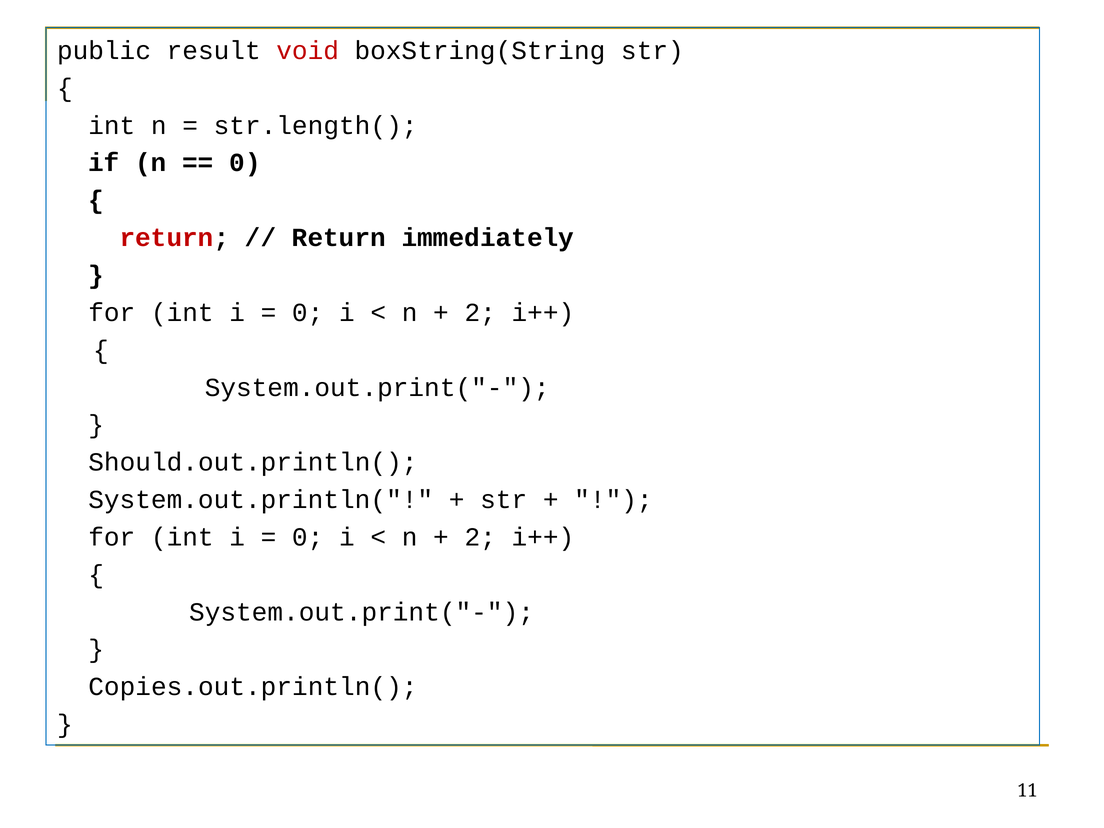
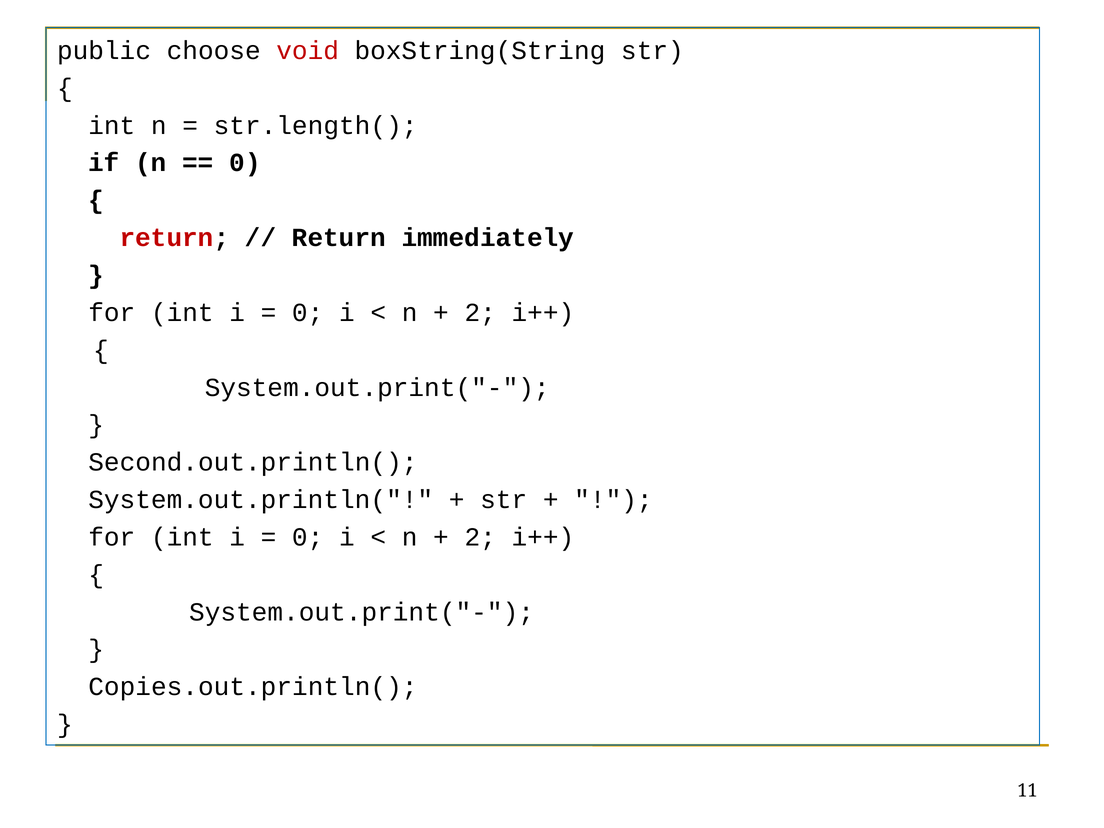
result: result -> choose (214, 51)
Should.out.println(: Should.out.println( -> Second.out.println( (253, 462)
